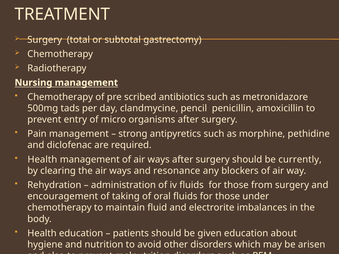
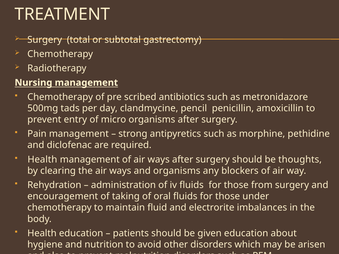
currently: currently -> thoughts (300, 160)
and resonance: resonance -> organisms (177, 171)
